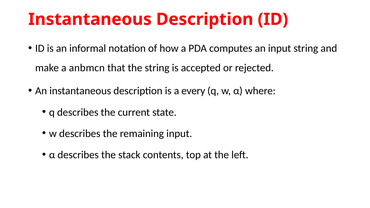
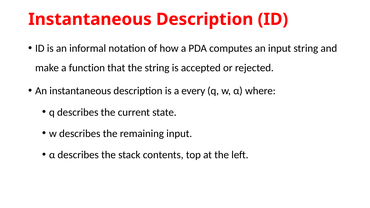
anbmcn: anbmcn -> function (87, 68)
